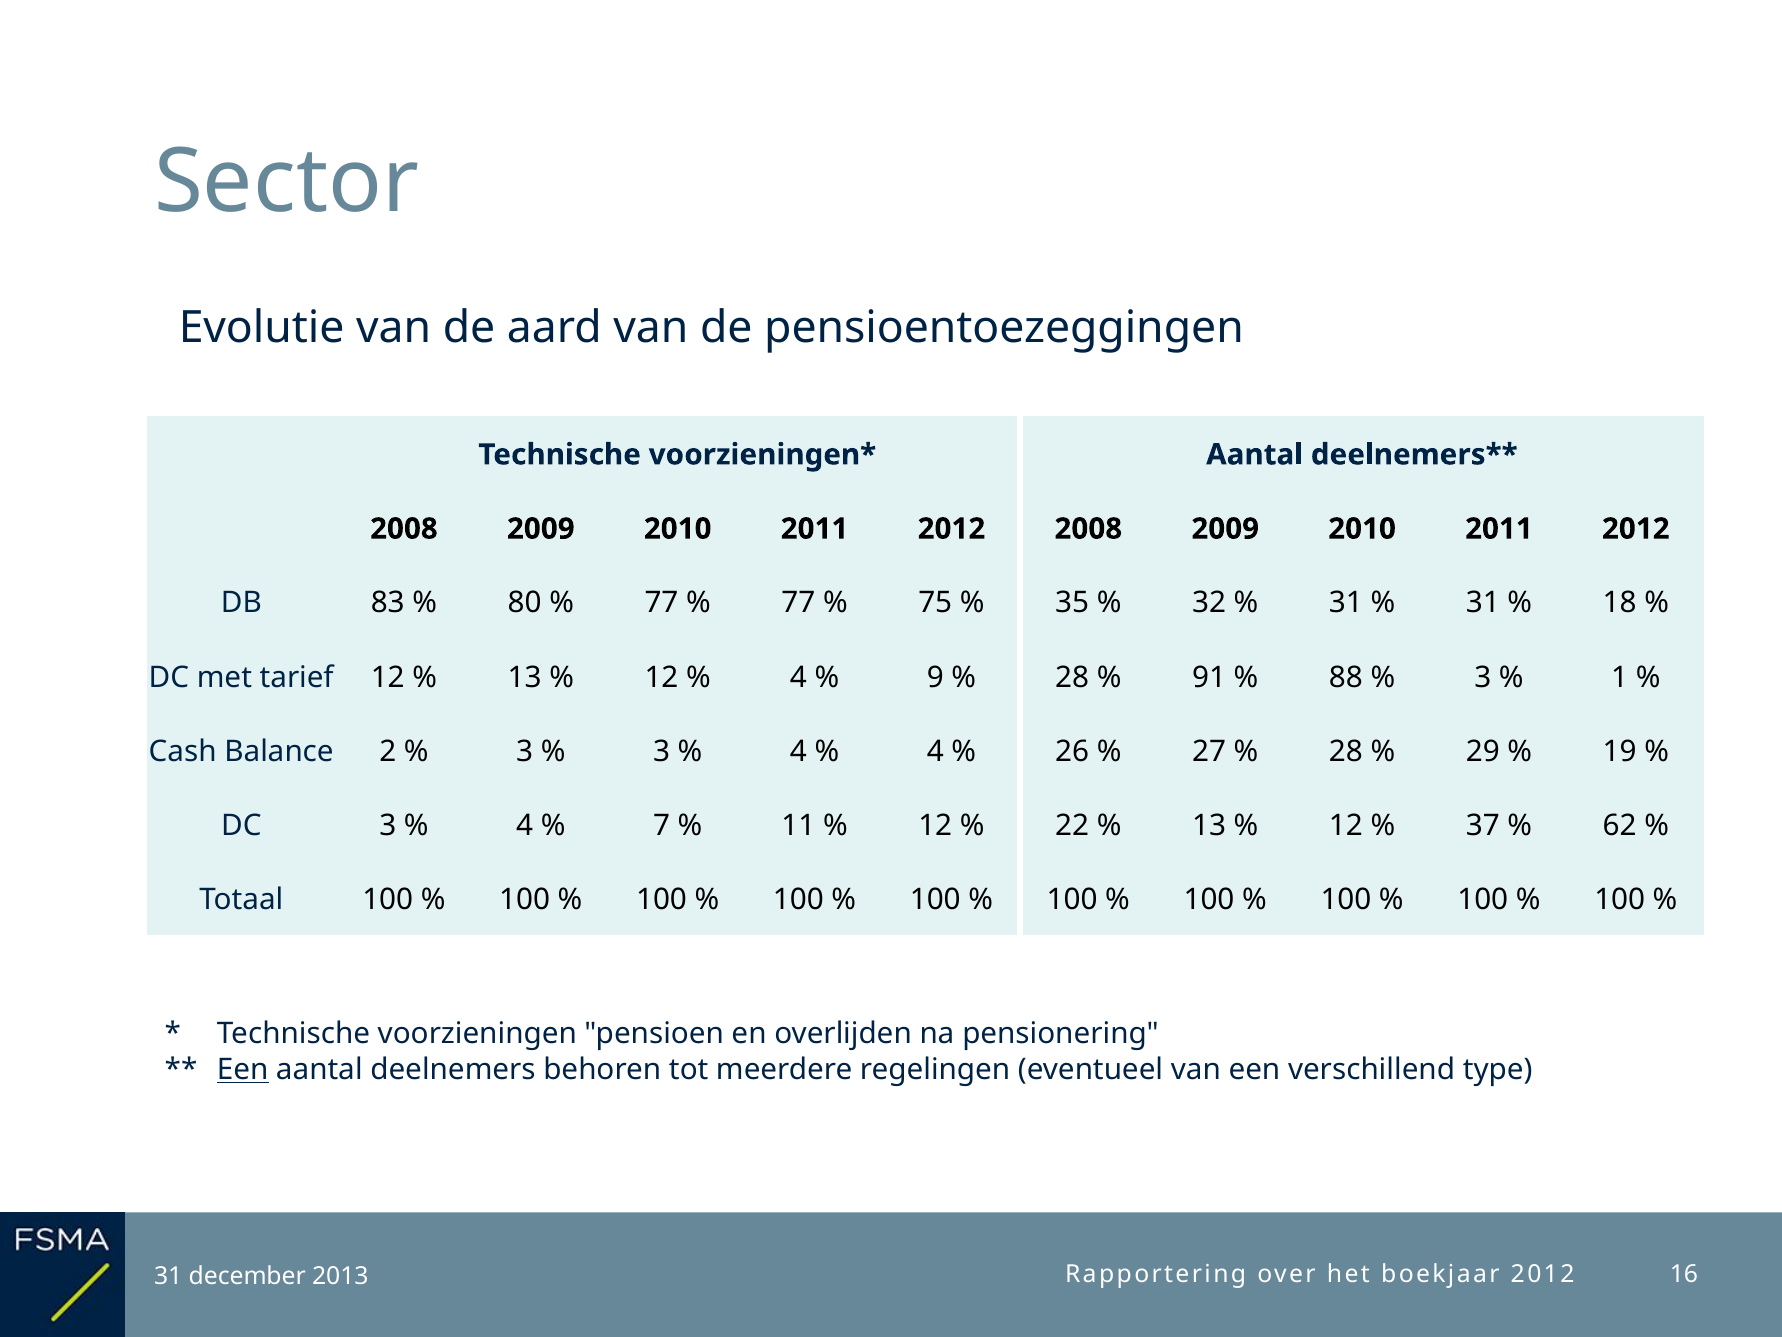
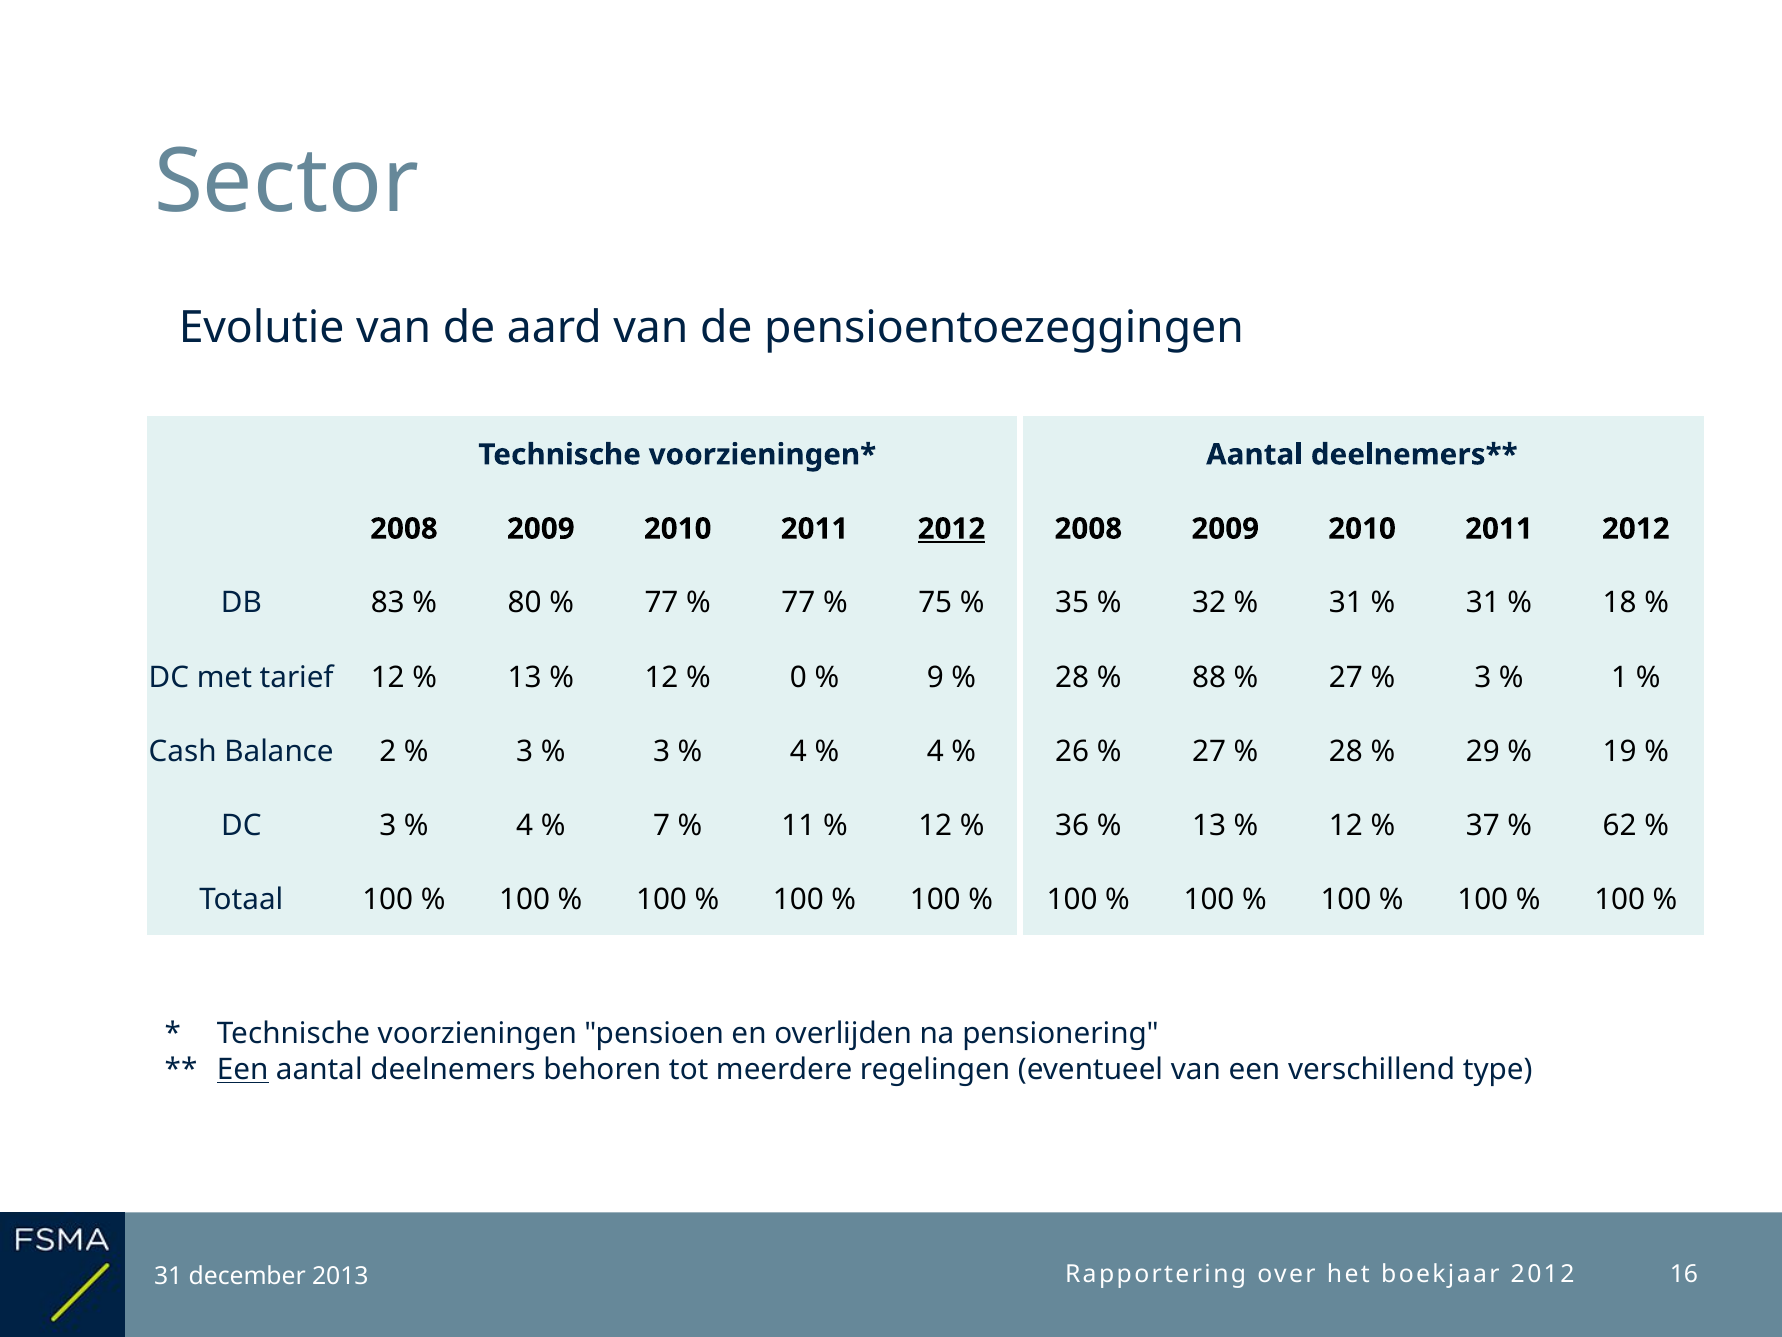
2012 underline: none -> present (951, 529)
4: 4 -> 0 (798, 677)
91: 91 -> 88 (1209, 677)
88: 88 -> 27 (1346, 677)
22: 22 -> 36 (1072, 825)
